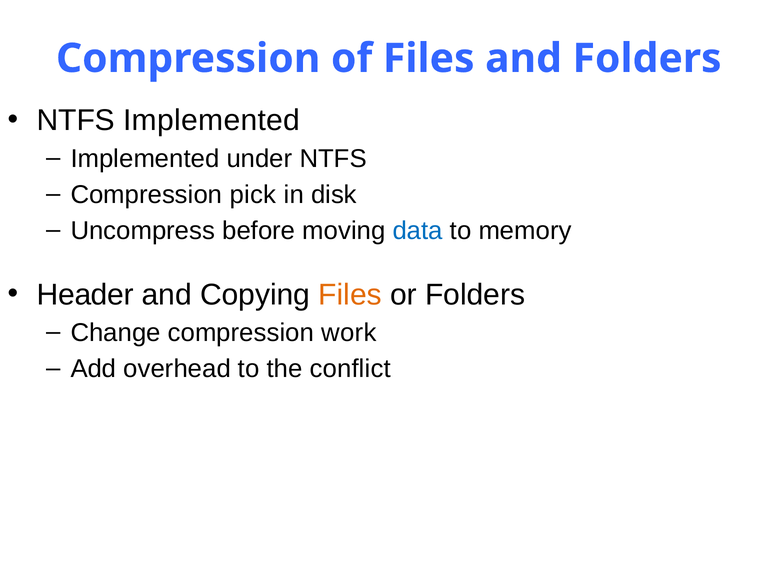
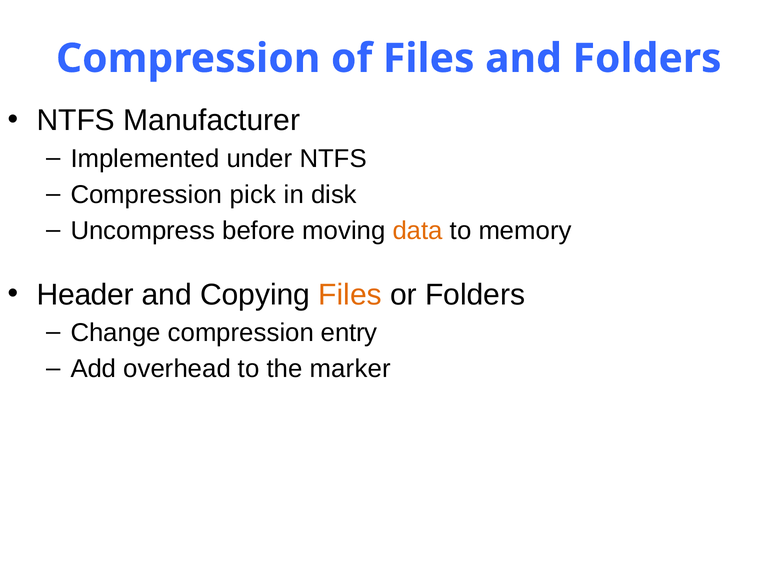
NTFS Implemented: Implemented -> Manufacturer (212, 121)
data colour: blue -> orange (418, 231)
work: work -> entry (349, 333)
conflict: conflict -> marker (350, 369)
